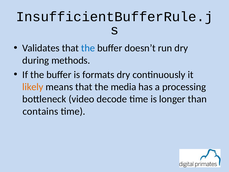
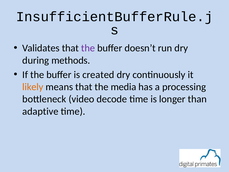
the colour: blue -> purple (88, 48)
formats: formats -> created (98, 75)
contains: contains -> adaptive (40, 111)
